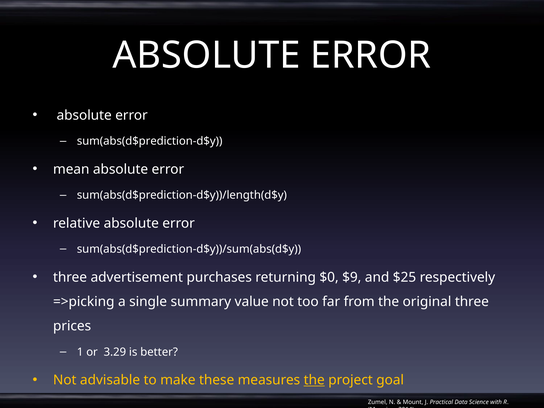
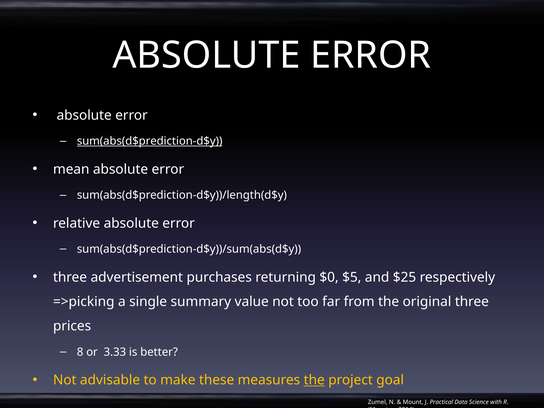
sum(abs(d$prediction-d$y underline: none -> present (150, 141)
$9: $9 -> $5 (352, 277)
1: 1 -> 8 (80, 352)
3.29: 3.29 -> 3.33 (115, 352)
